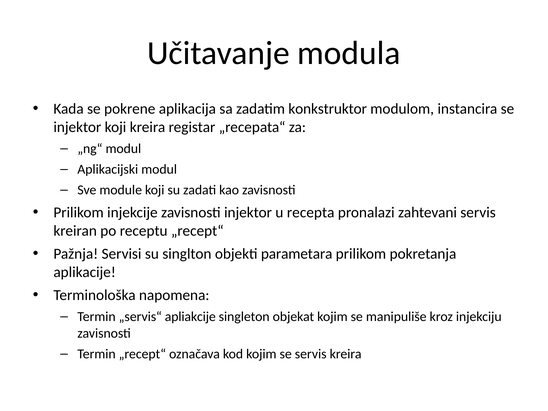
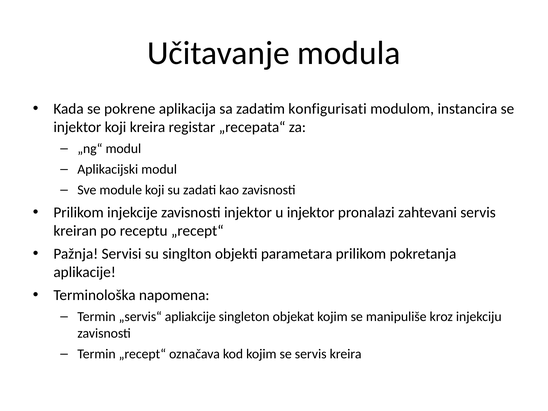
konkstruktor: konkstruktor -> konfigurisati (328, 109)
u recepta: recepta -> injektor (311, 212)
